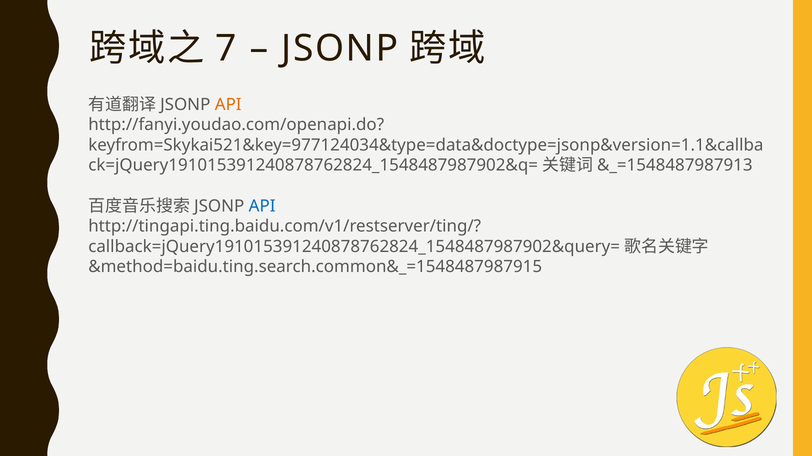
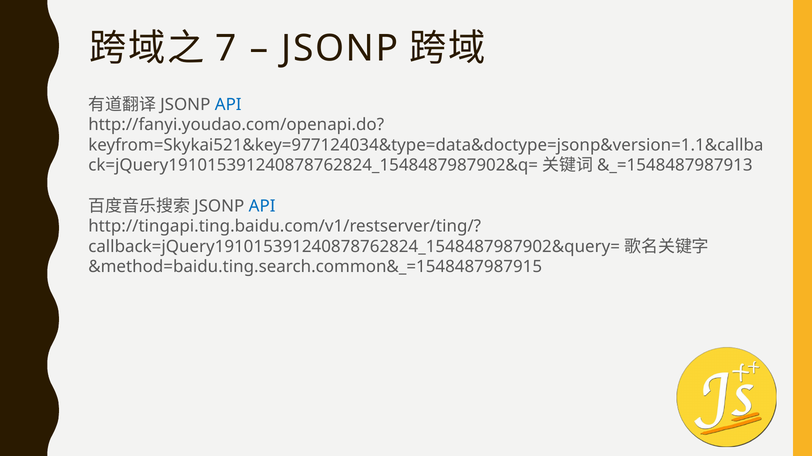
API colour: orange -> blue (228, 105)
